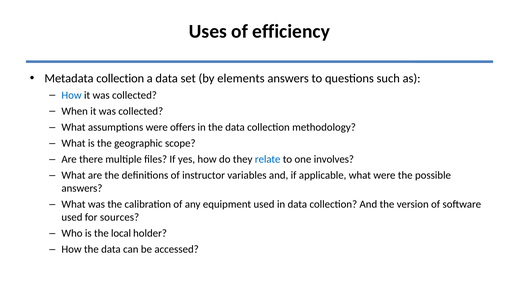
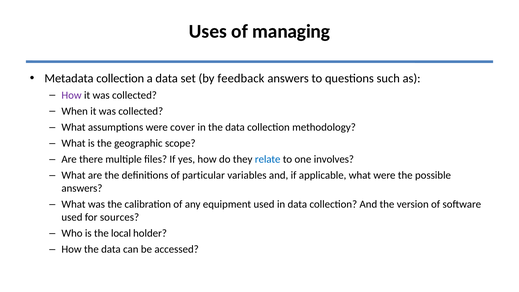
efficiency: efficiency -> managing (291, 32)
elements: elements -> feedback (241, 78)
How colour: blue -> purple (72, 95)
offers: offers -> cover (183, 127)
instructor: instructor -> particular (204, 175)
